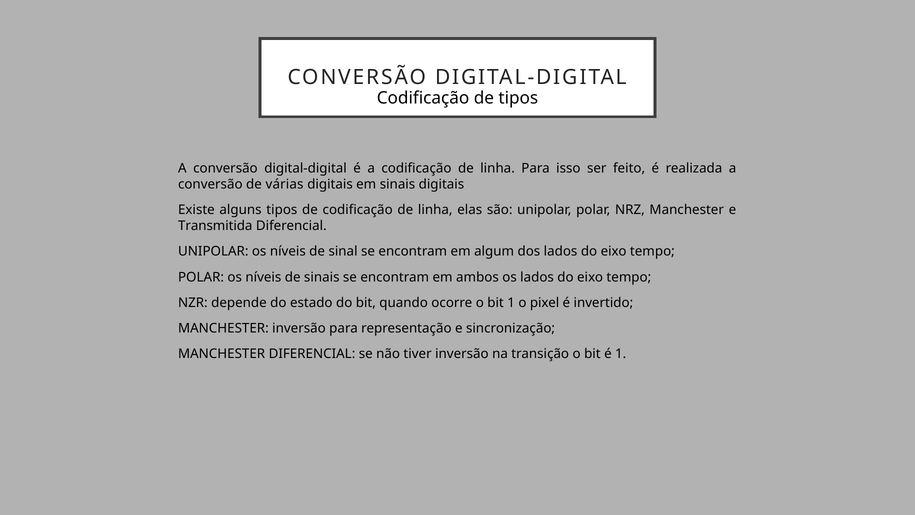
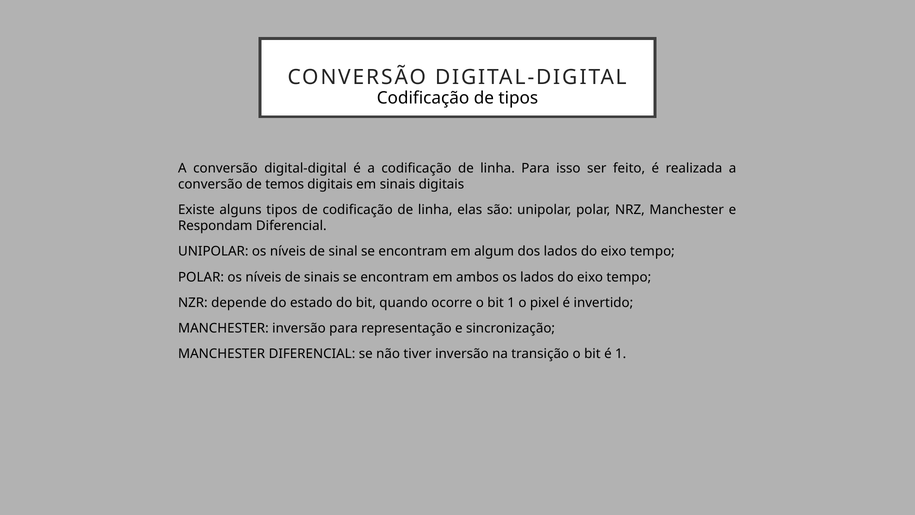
várias: várias -> temos (285, 184)
Transmitida: Transmitida -> Respondam (215, 226)
